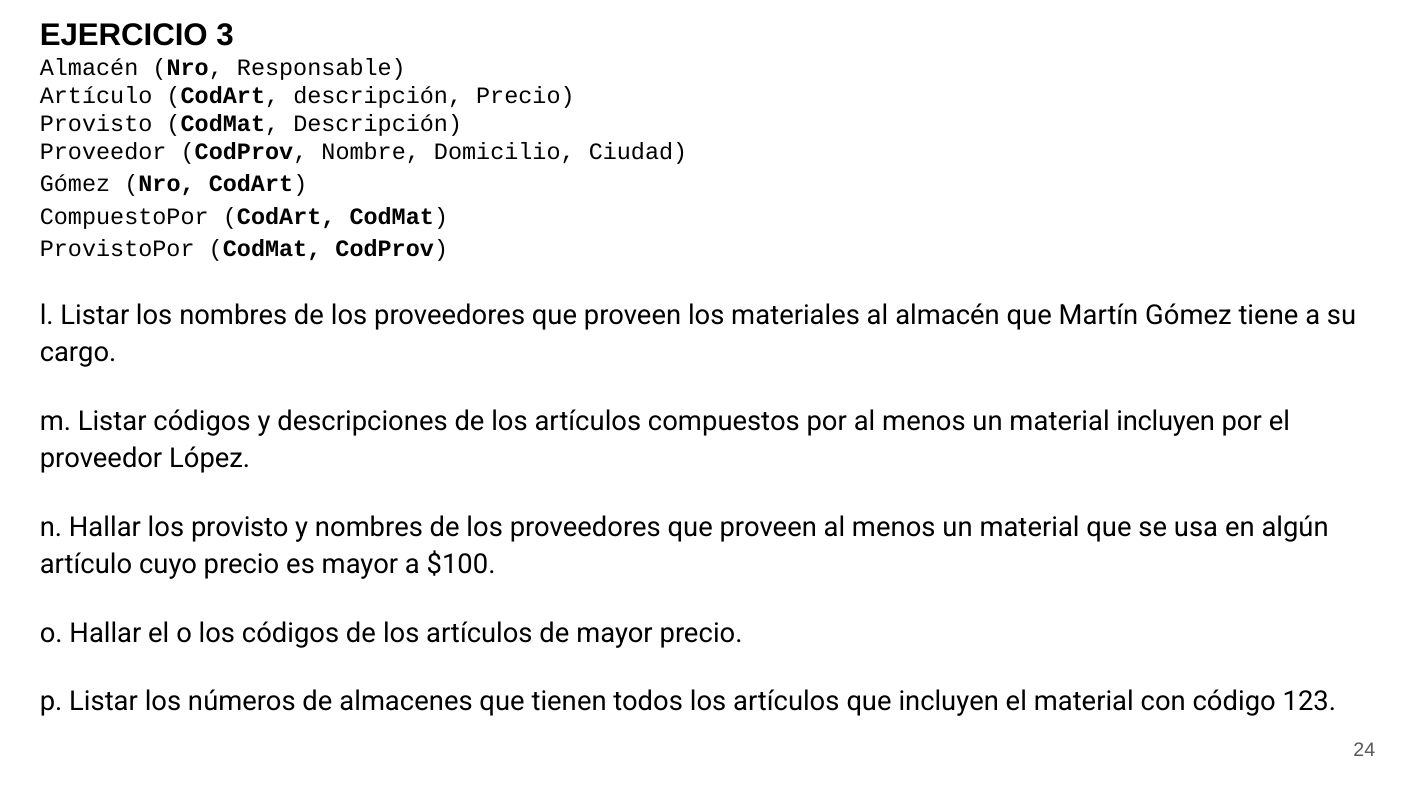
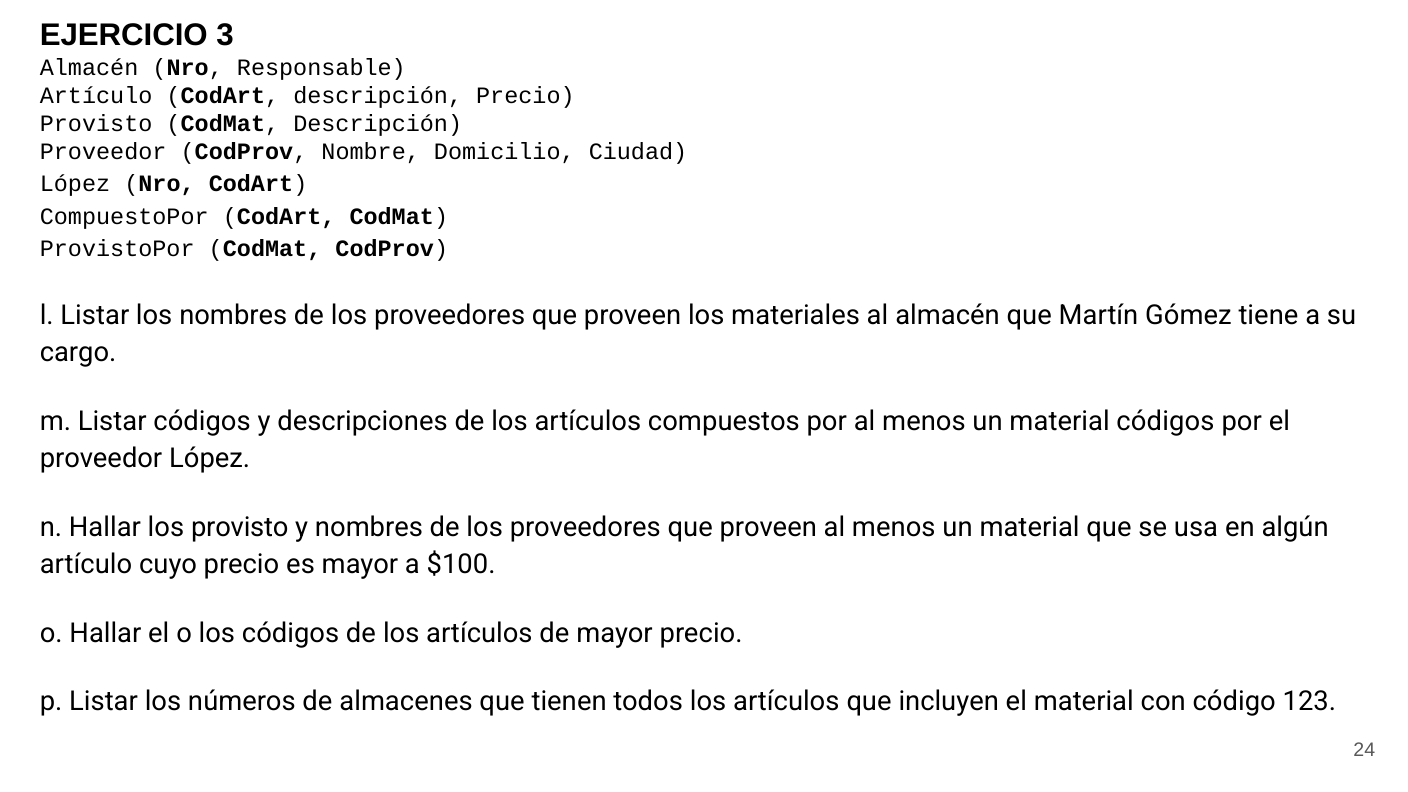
Gómez: Gómez -> López (75, 184)
material incluyen: incluyen -> códigos (1166, 421)
